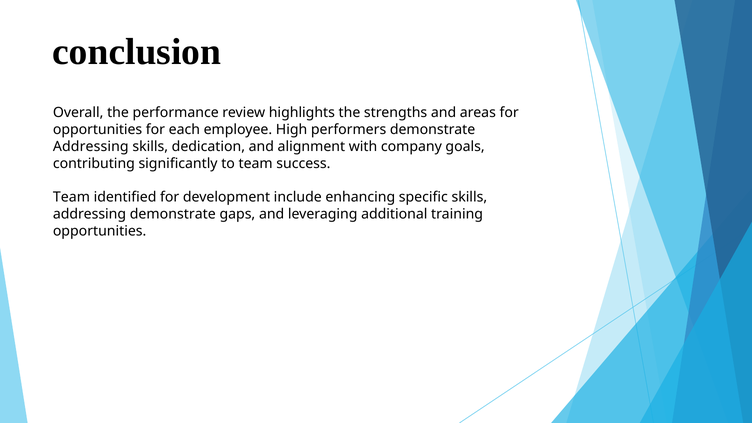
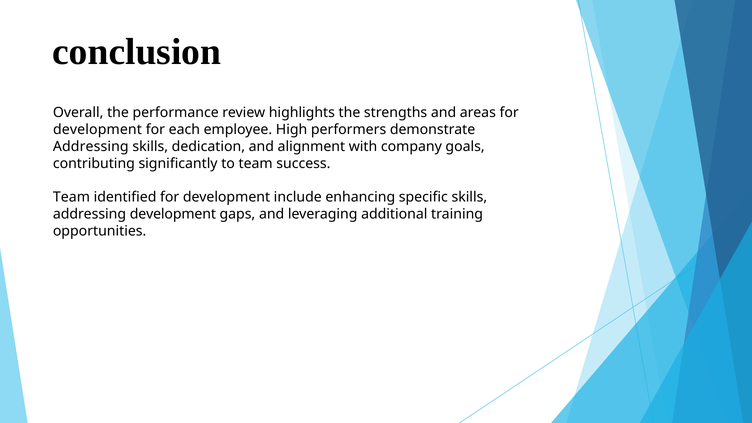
opportunities: opportunities -> development (97, 130)
addressing demonstrate: demonstrate -> development (173, 214)
